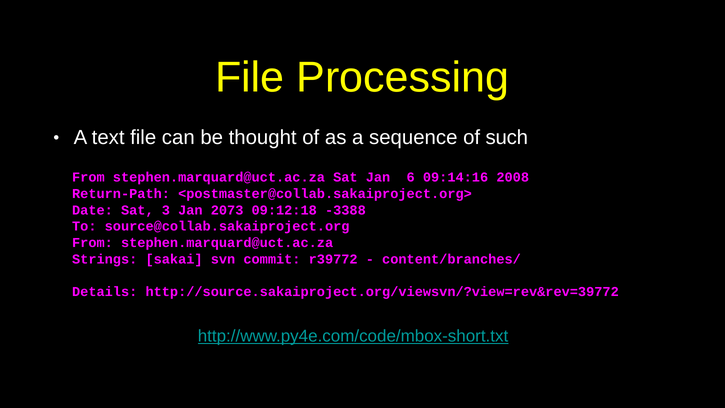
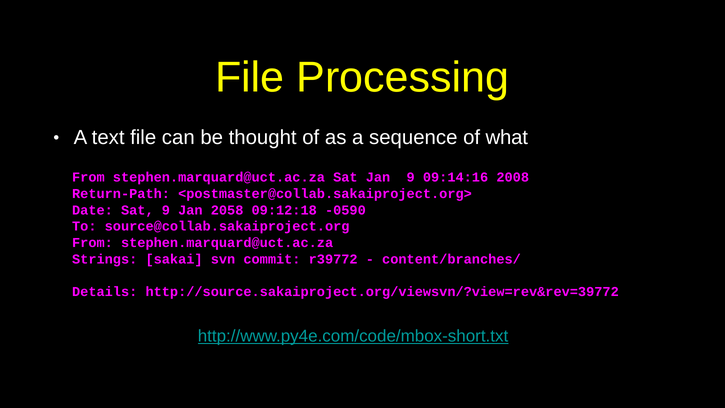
such: such -> what (507, 137)
Jan 6: 6 -> 9 (411, 177)
Sat 3: 3 -> 9 (166, 210)
2073: 2073 -> 2058 (227, 210)
-3388: -3388 -> -0590 (345, 210)
